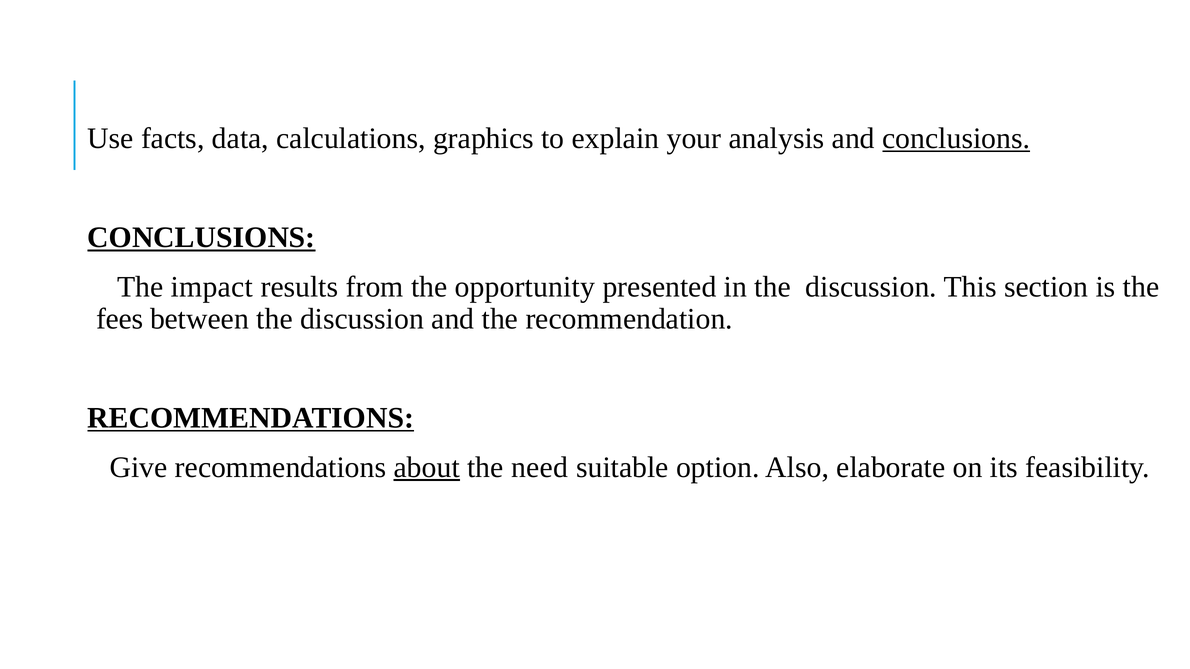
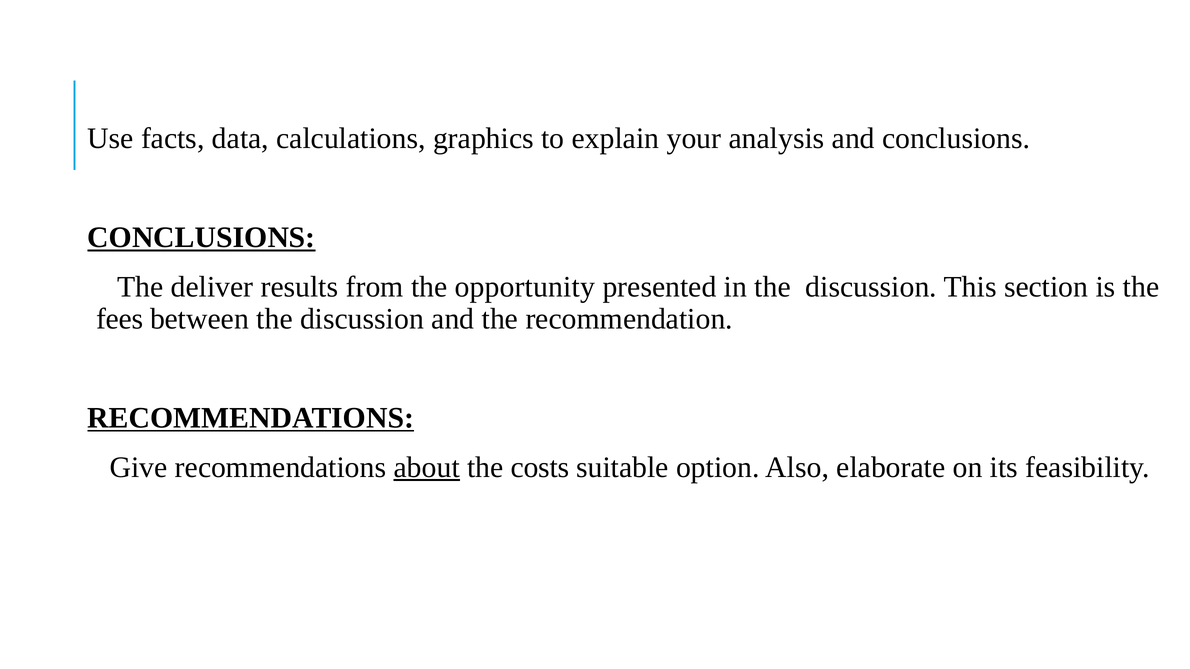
conclusions underline: present -> none (956, 139)
impact: impact -> deliver (212, 287)
need: need -> costs (540, 467)
